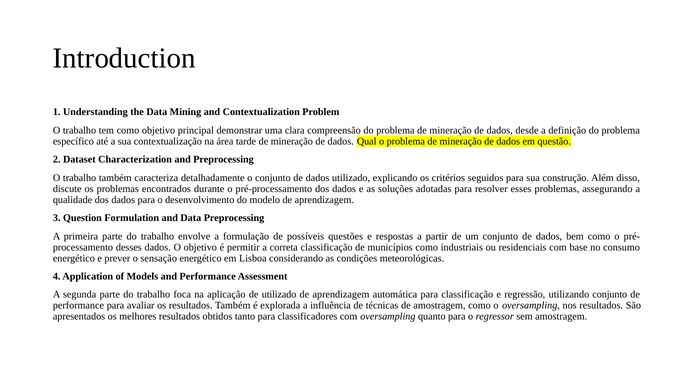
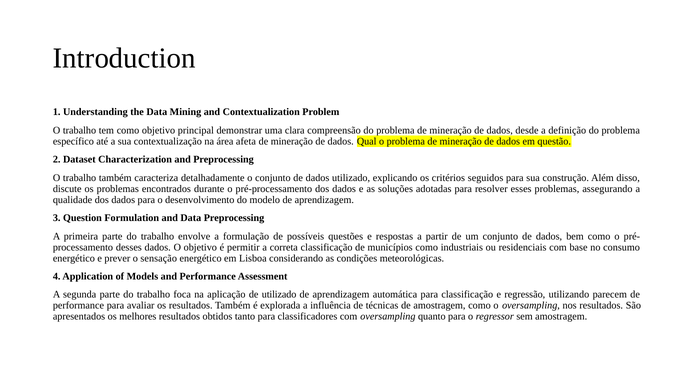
tarde: tarde -> afeta (246, 141)
utilizando conjunto: conjunto -> parecem (610, 294)
